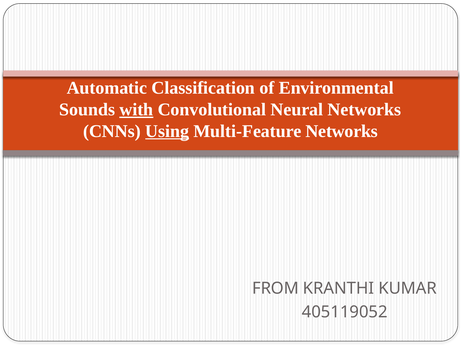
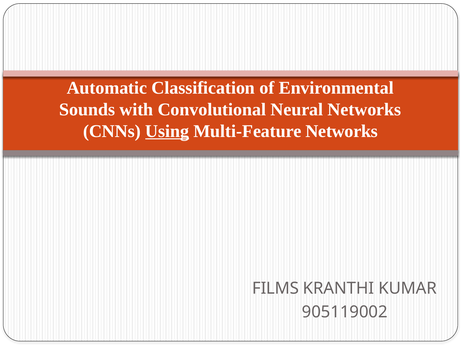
with underline: present -> none (136, 110)
FROM: FROM -> FILMS (276, 288)
405119052: 405119052 -> 905119002 (345, 312)
